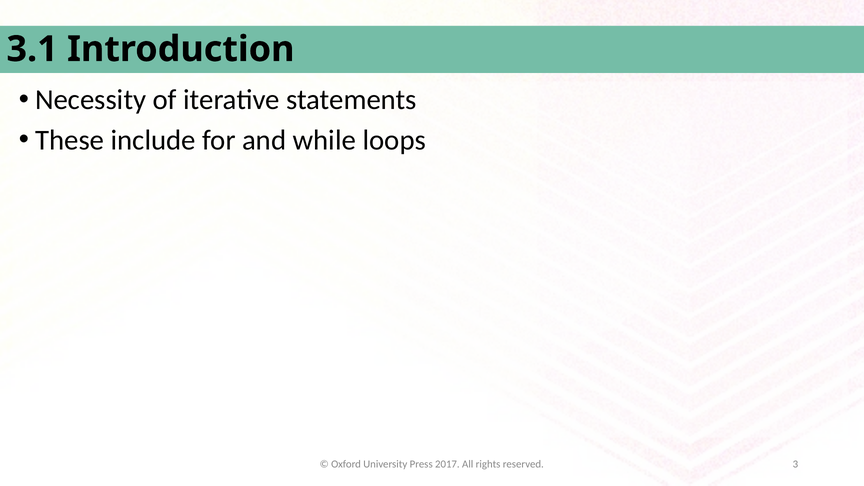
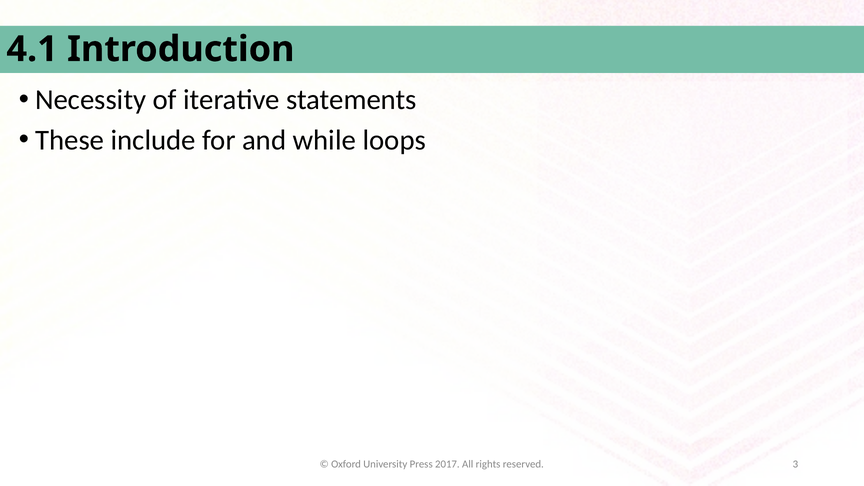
3.1: 3.1 -> 4.1 (32, 49)
